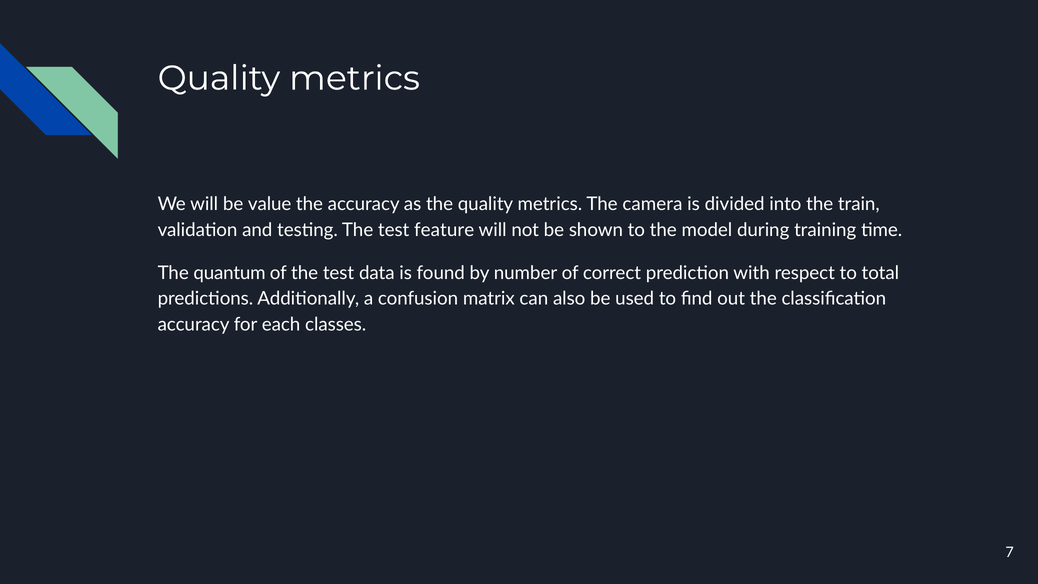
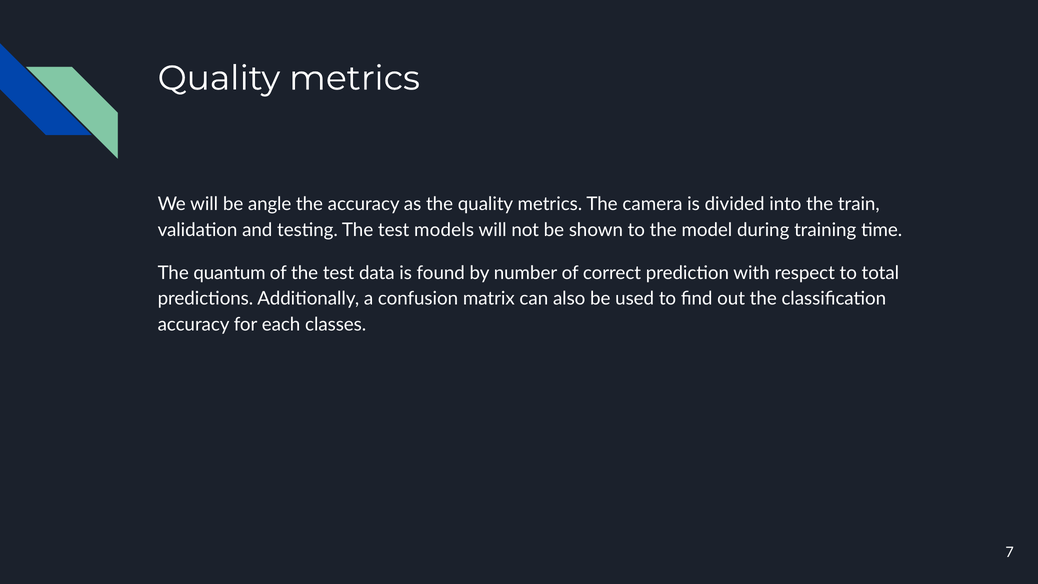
value: value -> angle (270, 204)
feature: feature -> models (444, 230)
